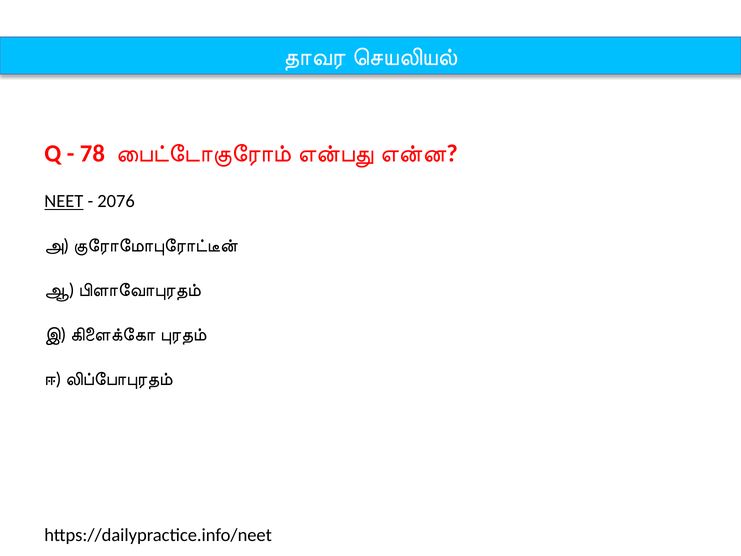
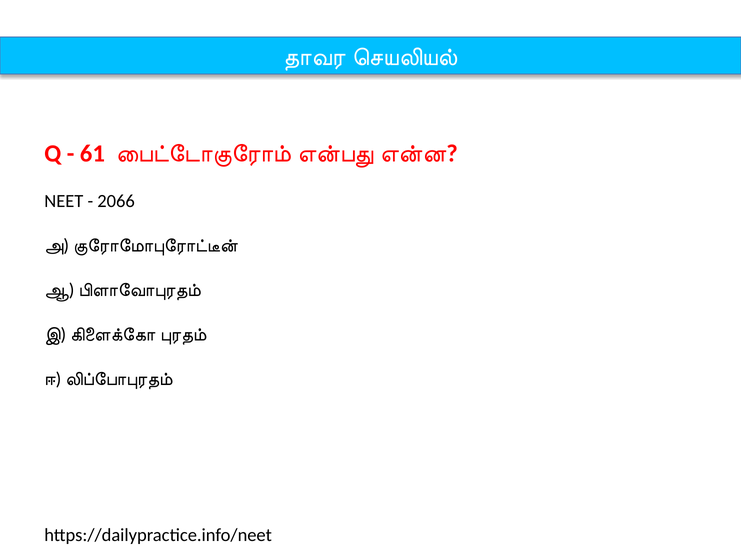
78: 78 -> 61 (92, 154)
NEET underline: present -> none (64, 201)
2076: 2076 -> 2066 (116, 201)
